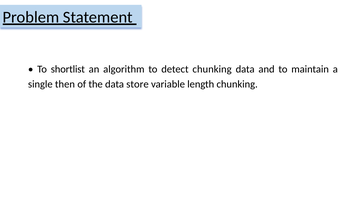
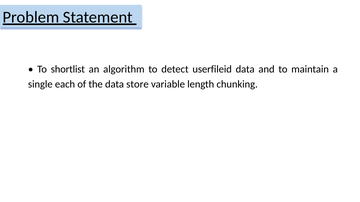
detect chunking: chunking -> userfileid (212, 69)
then: then -> each (65, 84)
